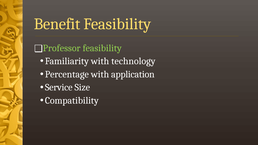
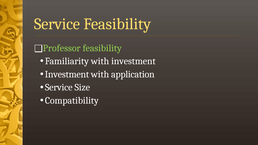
Benefit: Benefit -> Service (57, 24)
with technology: technology -> investment (133, 61)
Percentage: Percentage -> Investment (67, 74)
